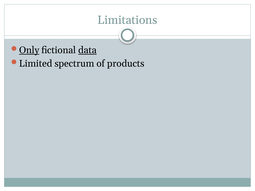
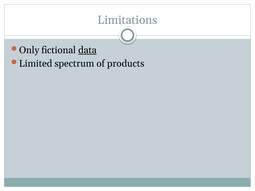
Only underline: present -> none (29, 50)
